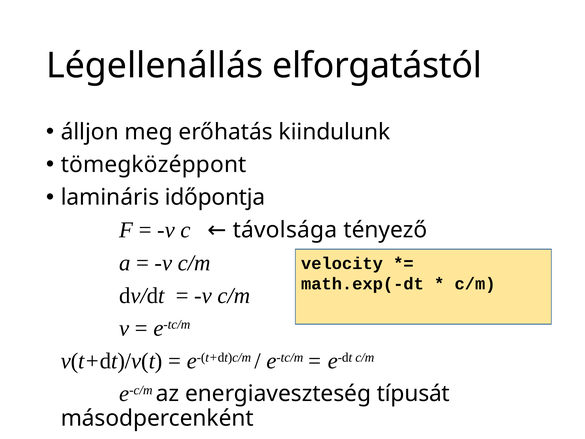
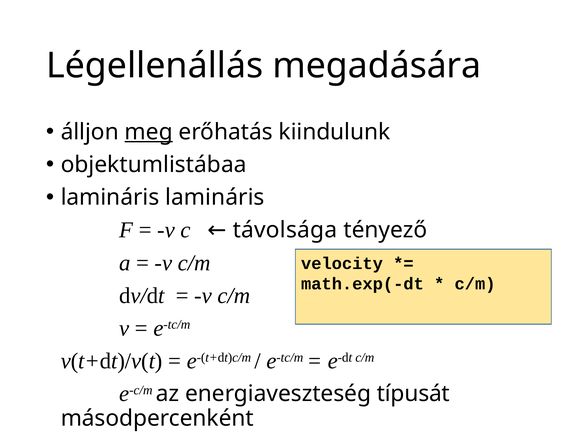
elforgatástól: elforgatástól -> megadására (377, 66)
meg underline: none -> present (149, 132)
tömegközéppont: tömegközéppont -> objektumlistábaa (154, 165)
lamináris időpontja: időpontja -> lamináris (215, 197)
